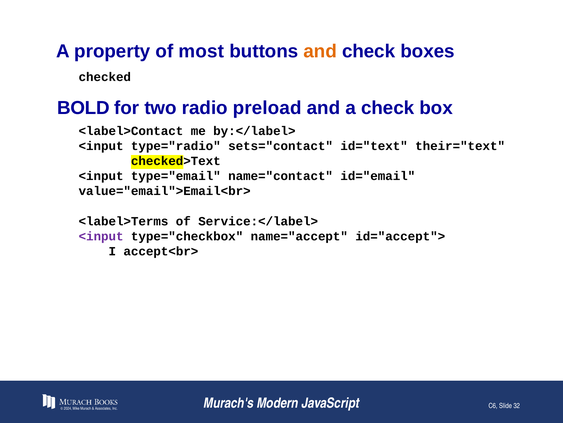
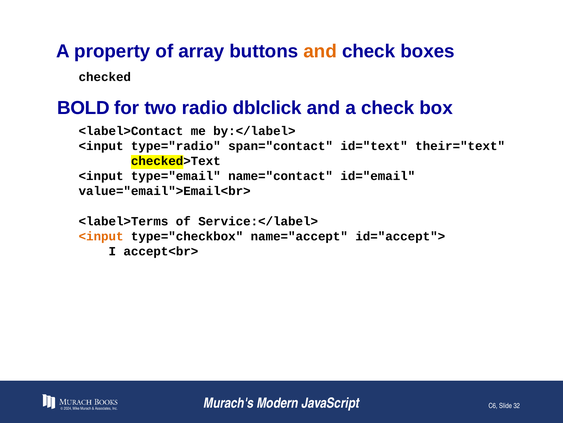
most: most -> array (201, 51)
preload: preload -> dblclick (267, 108)
sets="contact: sets="contact -> span="contact (281, 146)
<input colour: purple -> orange (101, 236)
